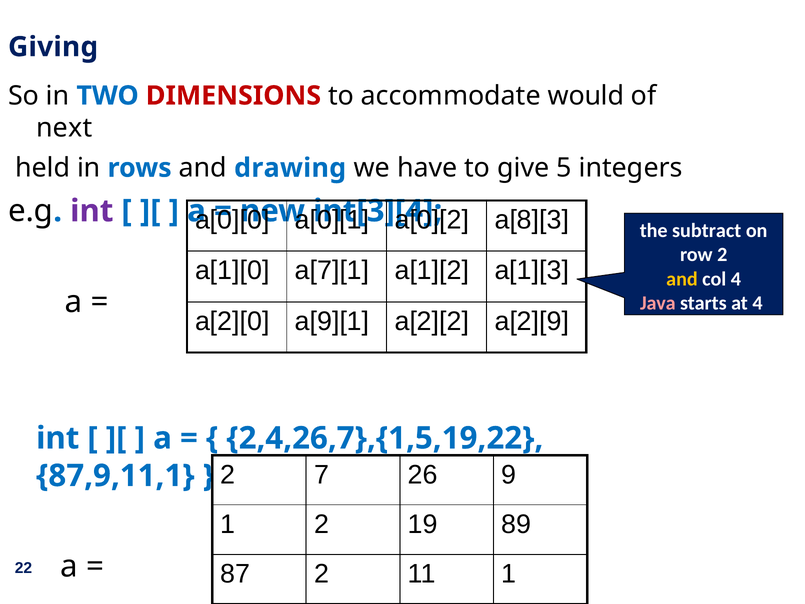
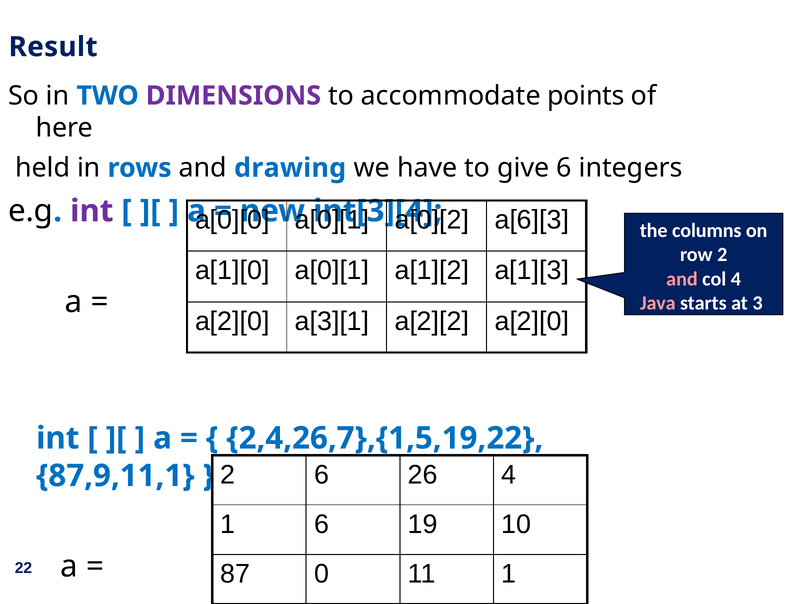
Giving: Giving -> Result (53, 47)
DIMENSIONS colour: red -> purple (233, 96)
would: would -> points (586, 96)
next: next -> here (64, 128)
give 5: 5 -> 6 (564, 168)
a[8][3: a[8][3 -> a[6][3 (532, 220)
subtract: subtract -> columns (707, 231)
a[1][0 a[7][1: a[7][1 -> a[0][1 (332, 270)
and colour: yellow -> pink (682, 279)
at 4: 4 -> 3 (757, 303)
a[9][1: a[9][1 -> a[3][1 (332, 321)
a[2][2 a[2][9: a[2][9 -> a[2][0 (532, 321)
2 7: 7 -> 6 (322, 474)
26 9: 9 -> 4 (509, 474)
1 2: 2 -> 6 (322, 524)
89: 89 -> 10 (516, 524)
87 2: 2 -> 0 (322, 574)
